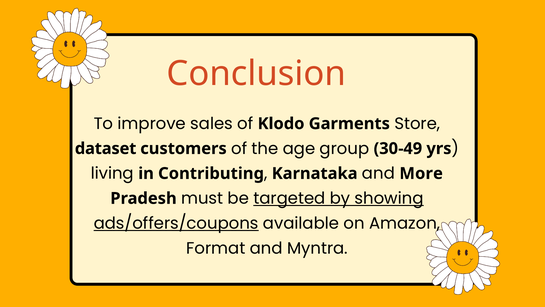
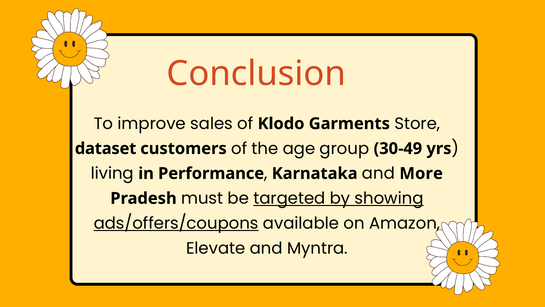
Contributing: Contributing -> Performance (211, 173)
Format: Format -> Elevate (216, 248)
